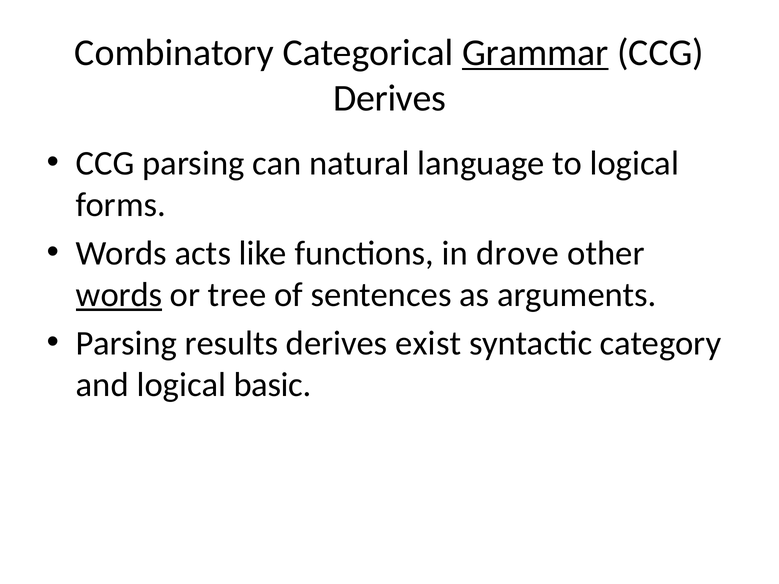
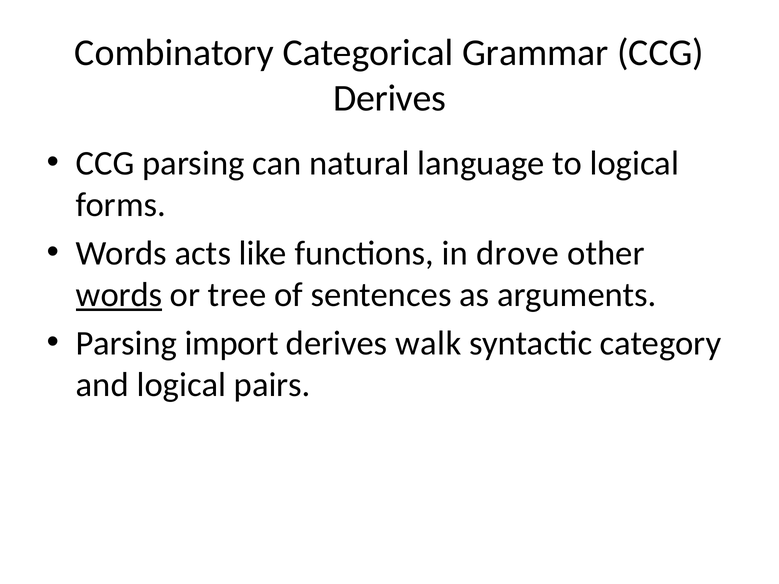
Grammar underline: present -> none (535, 53)
results: results -> import (232, 344)
exist: exist -> walk (428, 344)
basic: basic -> pairs (272, 385)
